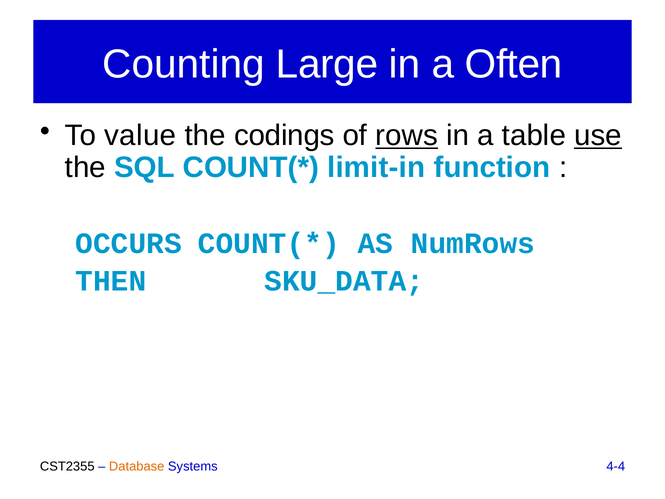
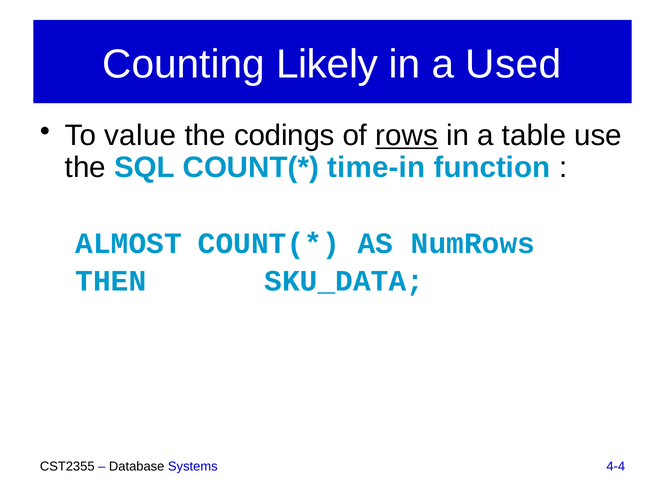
Large: Large -> Likely (327, 64)
Often: Often -> Used (513, 64)
use underline: present -> none (598, 135)
limit-in: limit-in -> time-in (376, 167)
OCCURS: OCCURS -> ALMOST (129, 243)
Database colour: orange -> black (137, 466)
